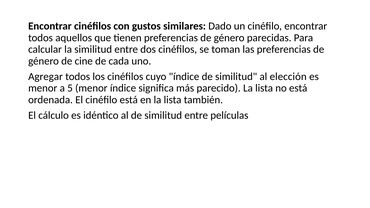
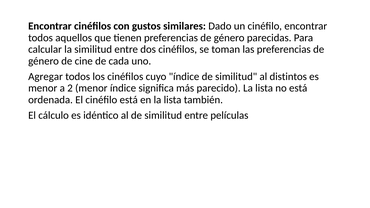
elección: elección -> distintos (288, 77)
5: 5 -> 2 (70, 88)
